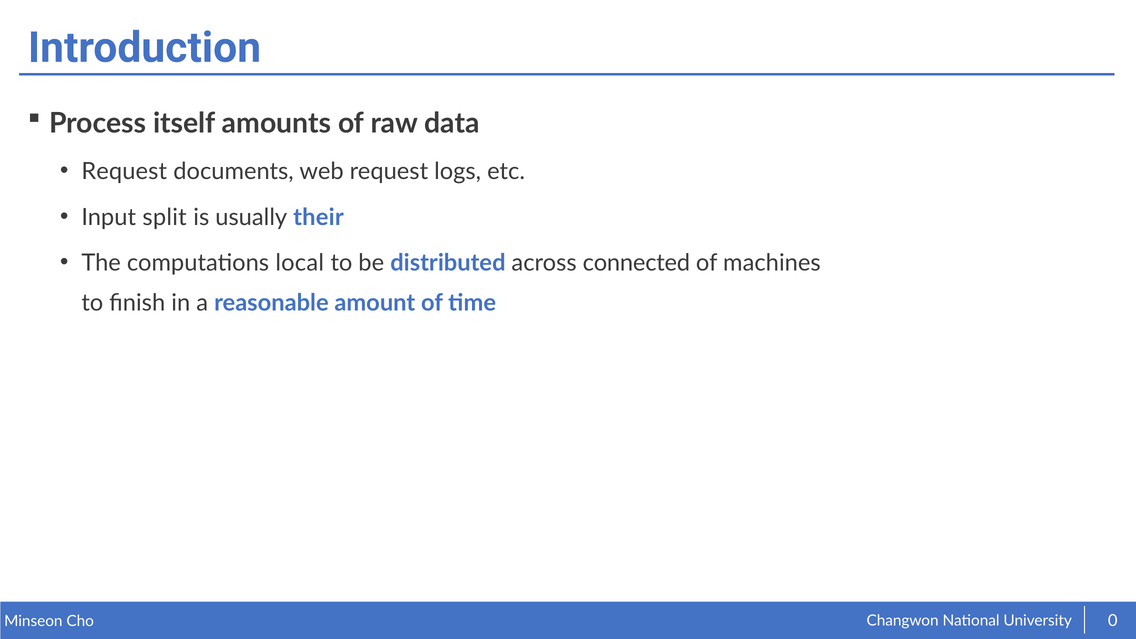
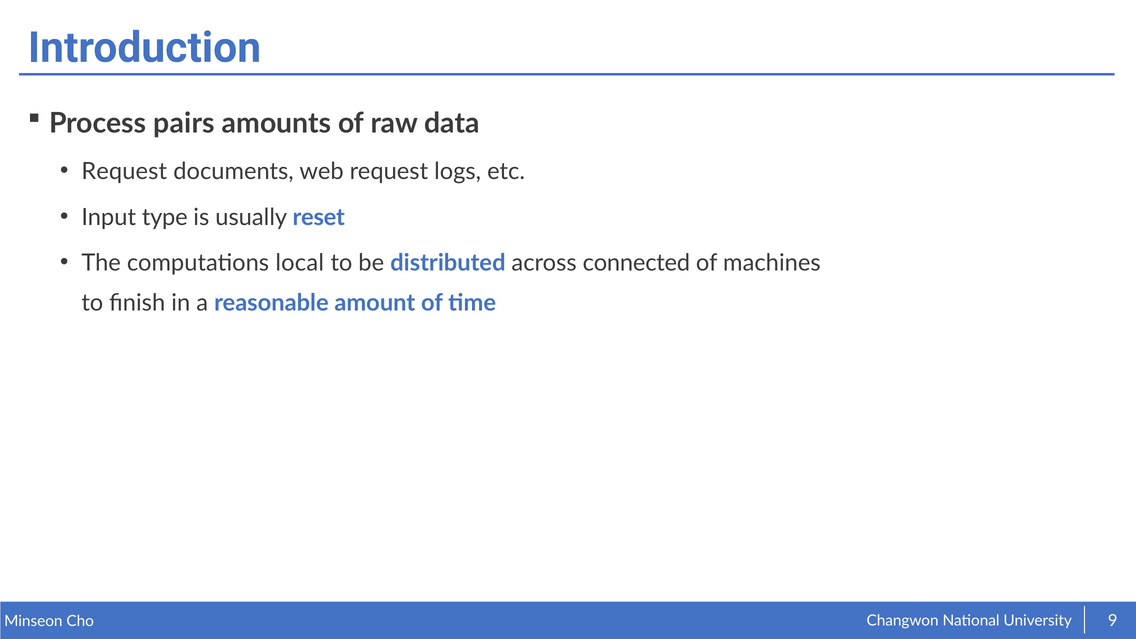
itself: itself -> pairs (184, 123)
split: split -> type (165, 217)
their: their -> reset (319, 217)
0: 0 -> 9 (1113, 621)
